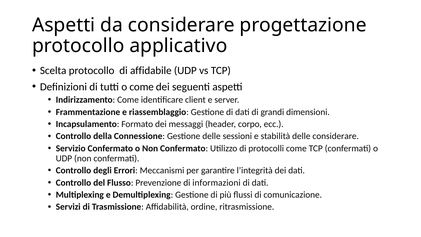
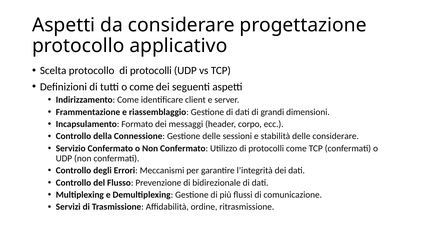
protocollo di affidabile: affidabile -> protocolli (151, 70)
informazioni: informazioni -> bidirezionale (217, 183)
